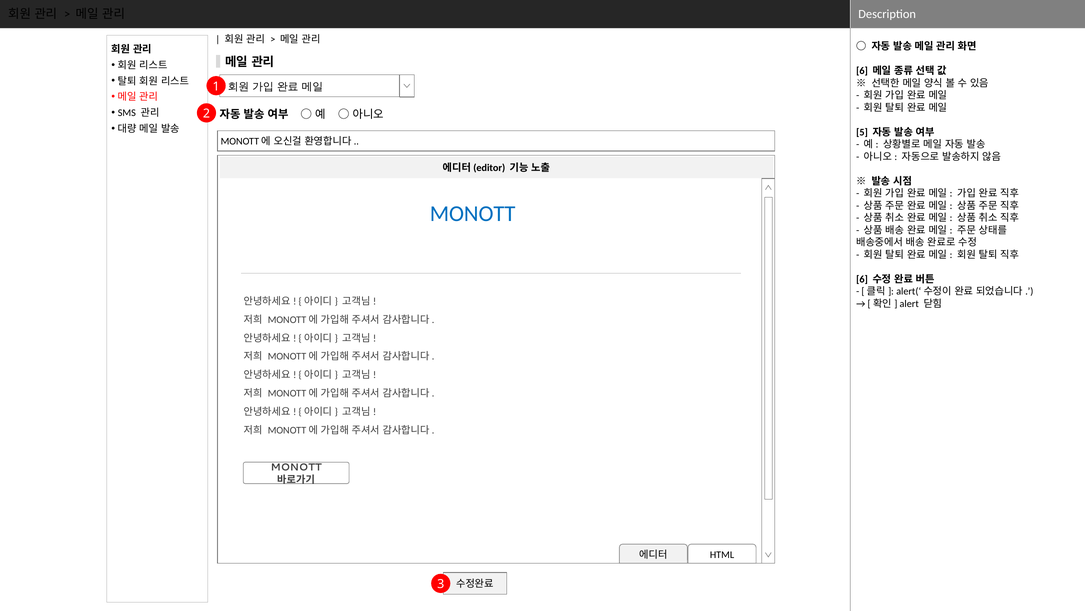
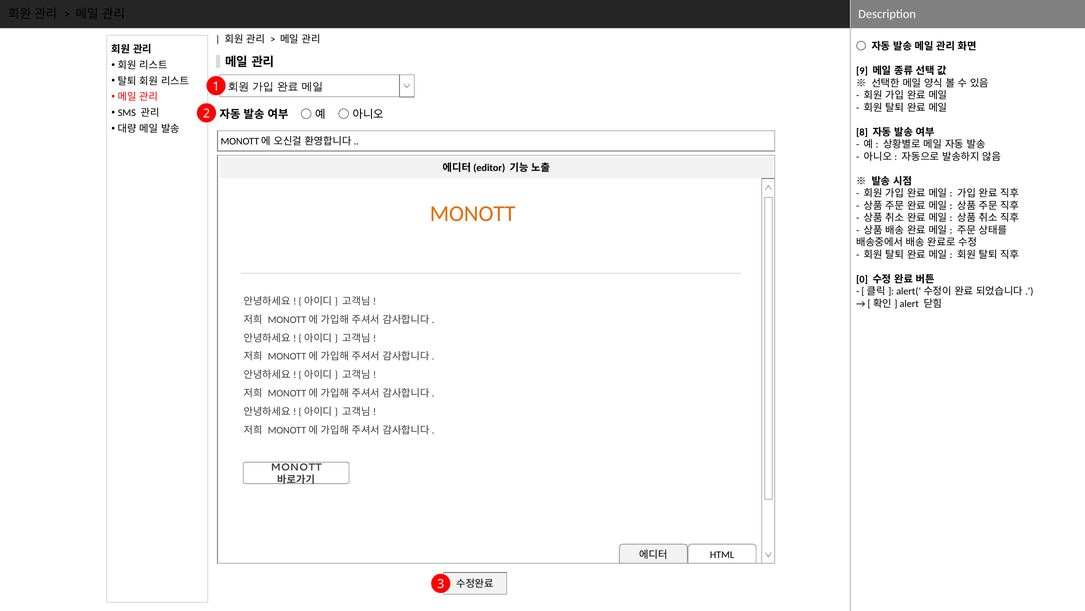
6: 6 -> 9 (862, 71)
5: 5 -> 8 (862, 132)
MONOTT colour: blue -> orange (473, 214)
6: 6 -> 0 (862, 279)
